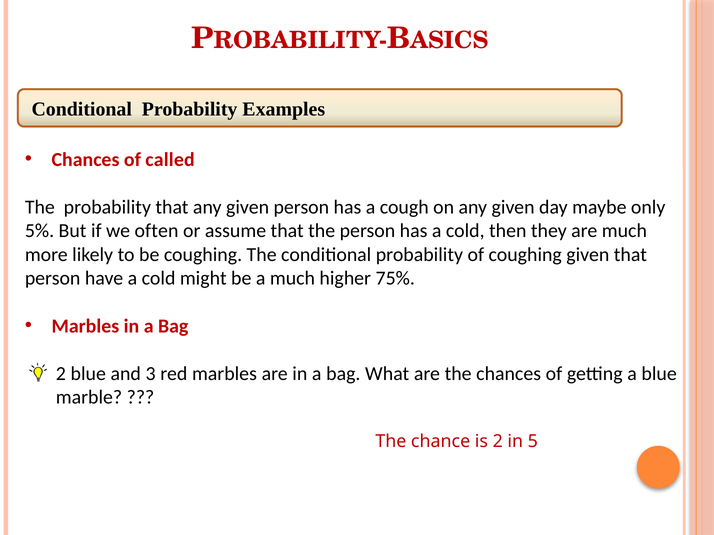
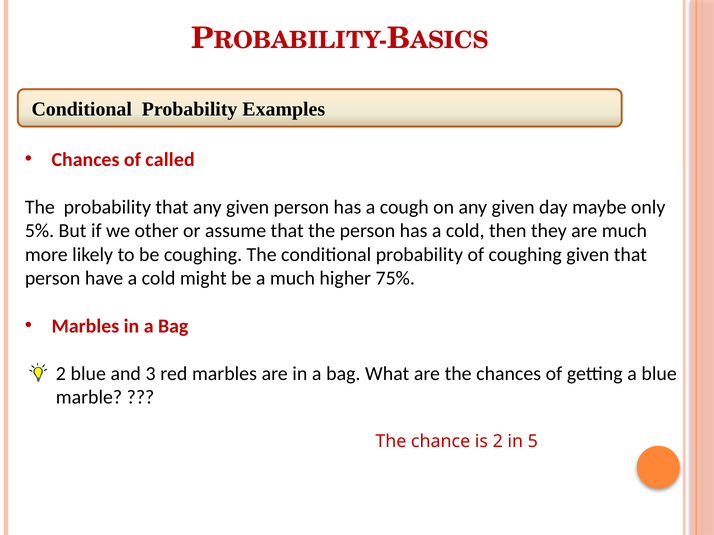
often: often -> other (157, 231)
